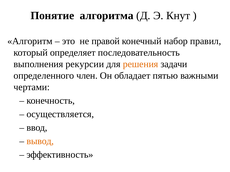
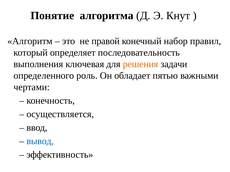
рекурсии: рекурсии -> ключевая (85, 64)
член: член -> роль (87, 76)
вывод colour: orange -> blue (40, 141)
